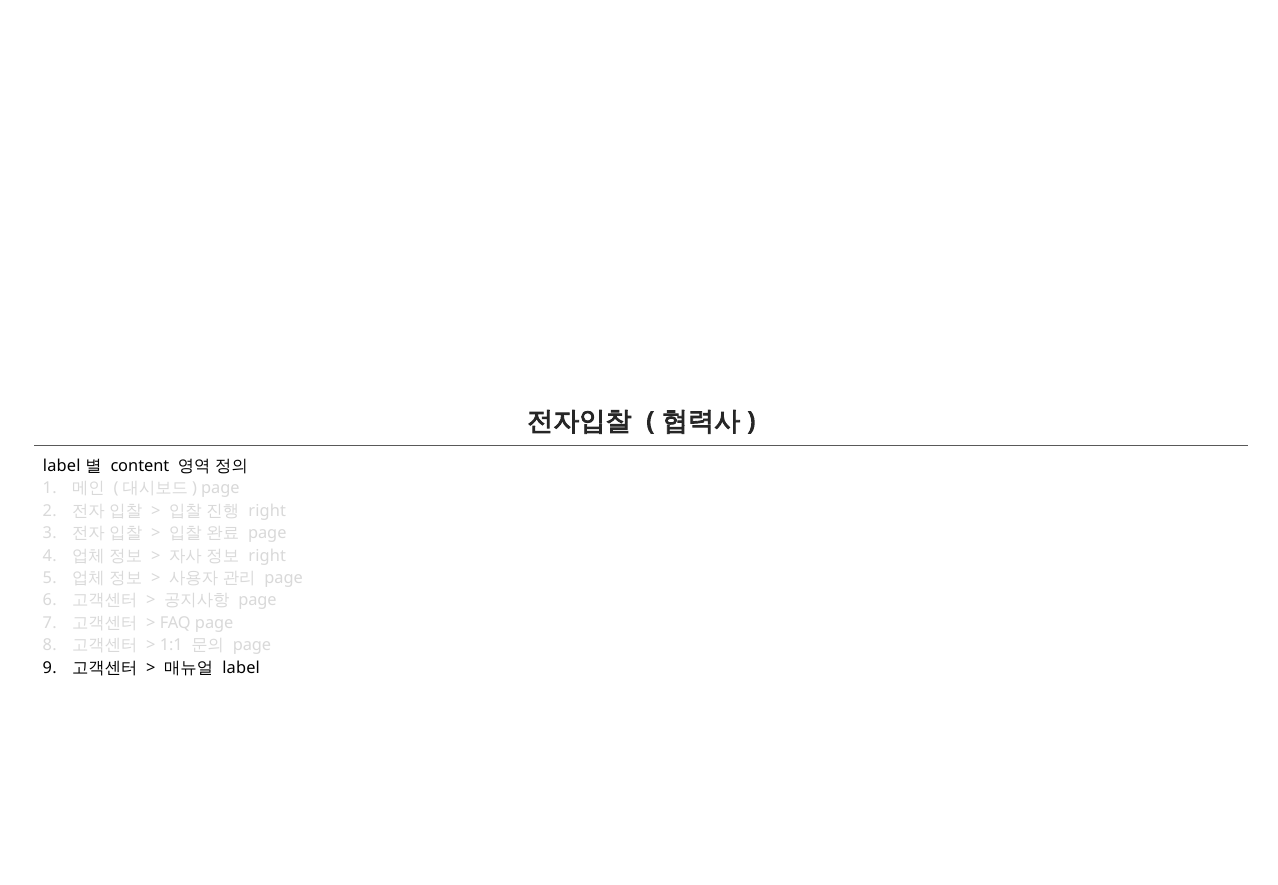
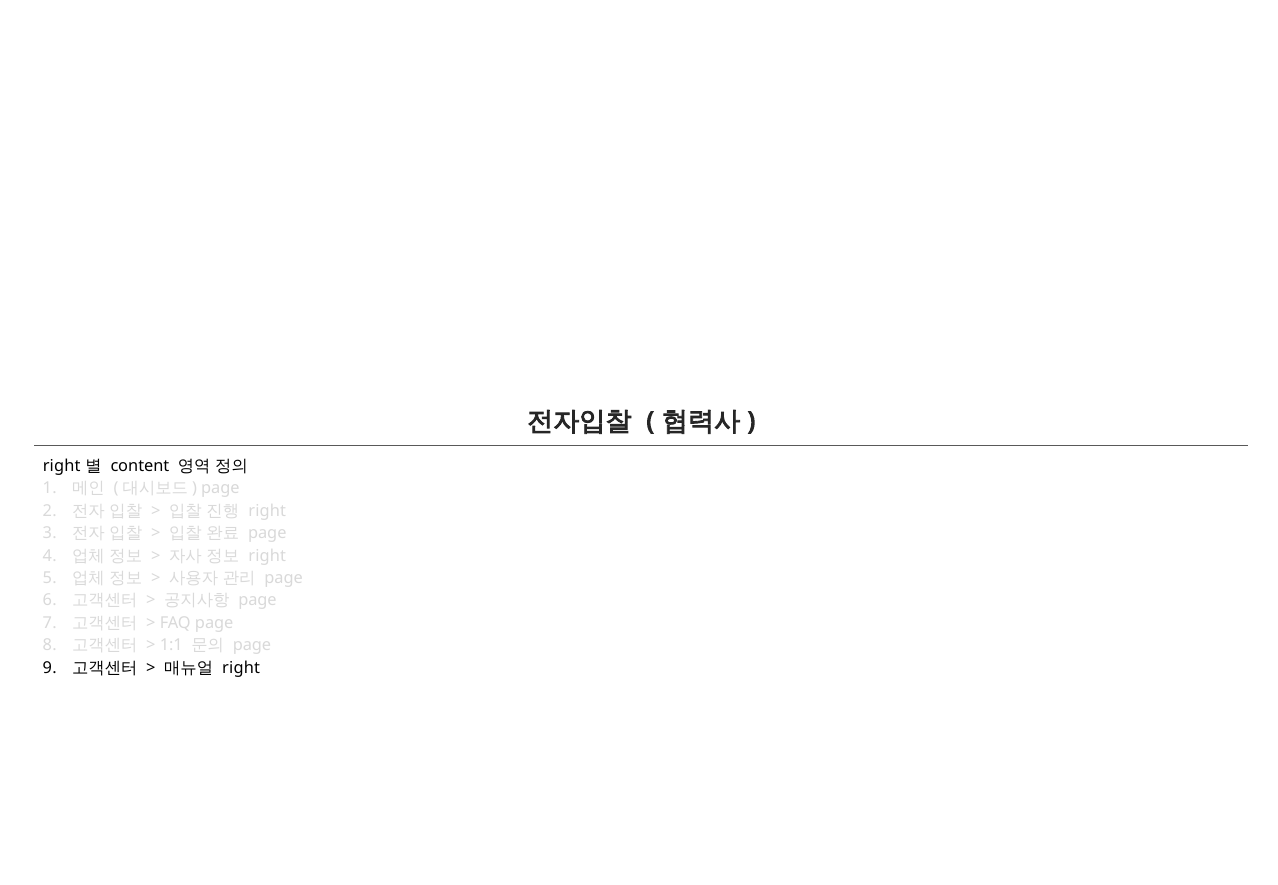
label: label -> right (62, 466)
label: label -> right (241, 668)
